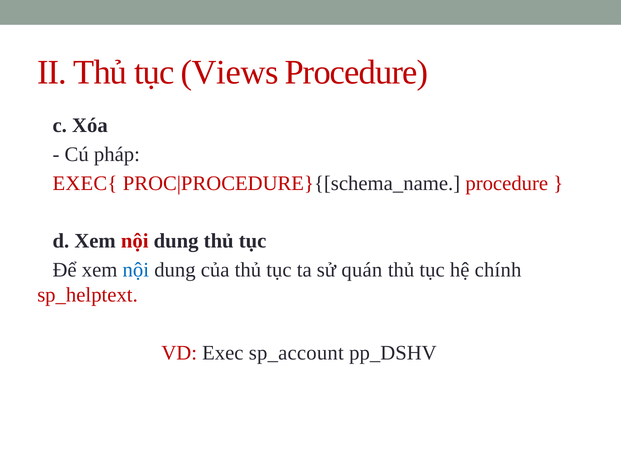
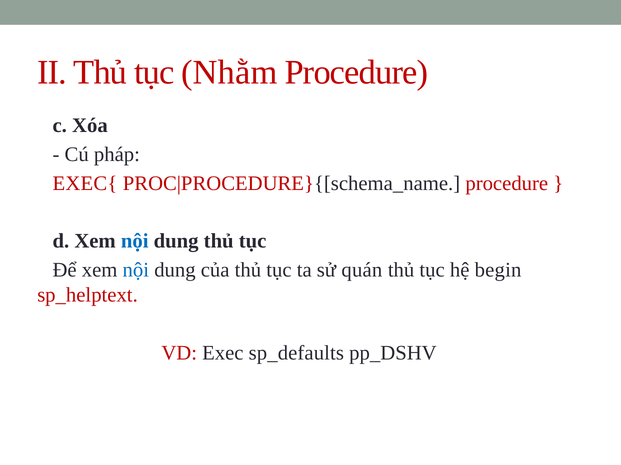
Views: Views -> Nhằm (229, 72)
nội colour: red -> blue (135, 242)
chính: chính -> begin (498, 271)
sp_account: sp_account -> sp_defaults (296, 353)
